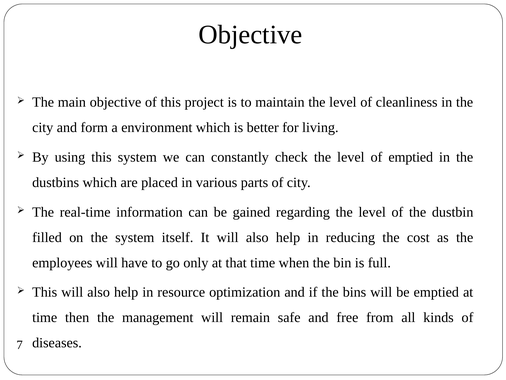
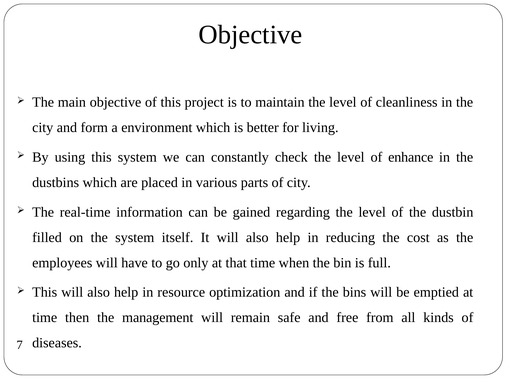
of emptied: emptied -> enhance (411, 157)
